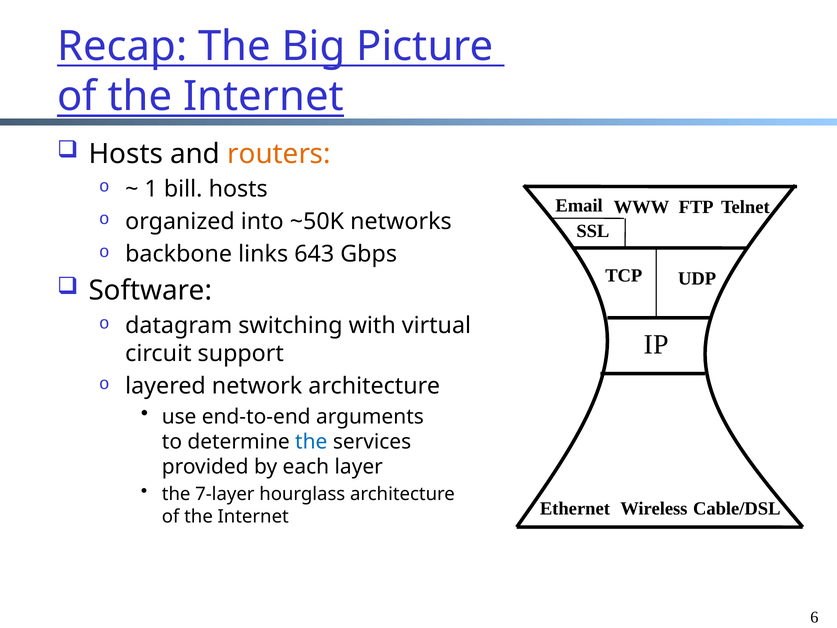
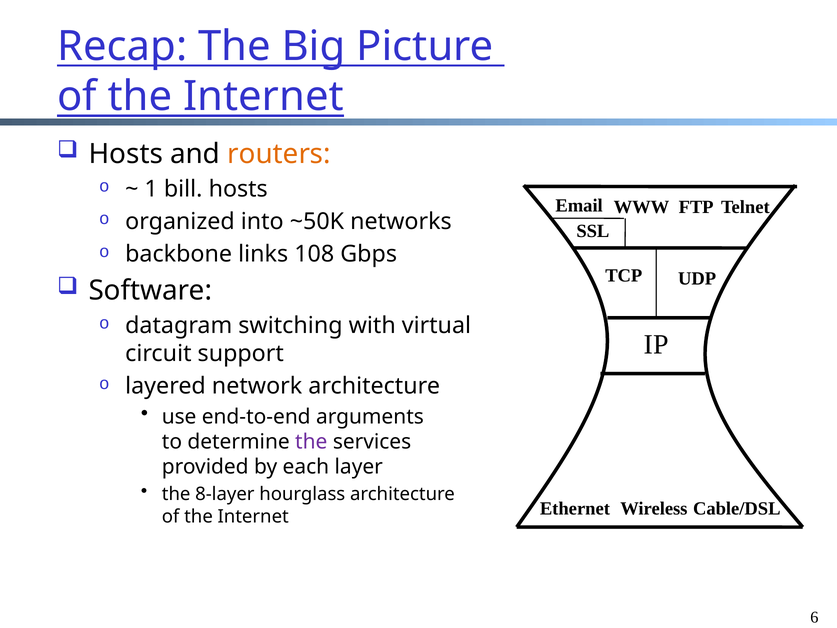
643: 643 -> 108 (314, 254)
the colour: blue -> purple (311, 442)
7-layer: 7-layer -> 8-layer (225, 494)
